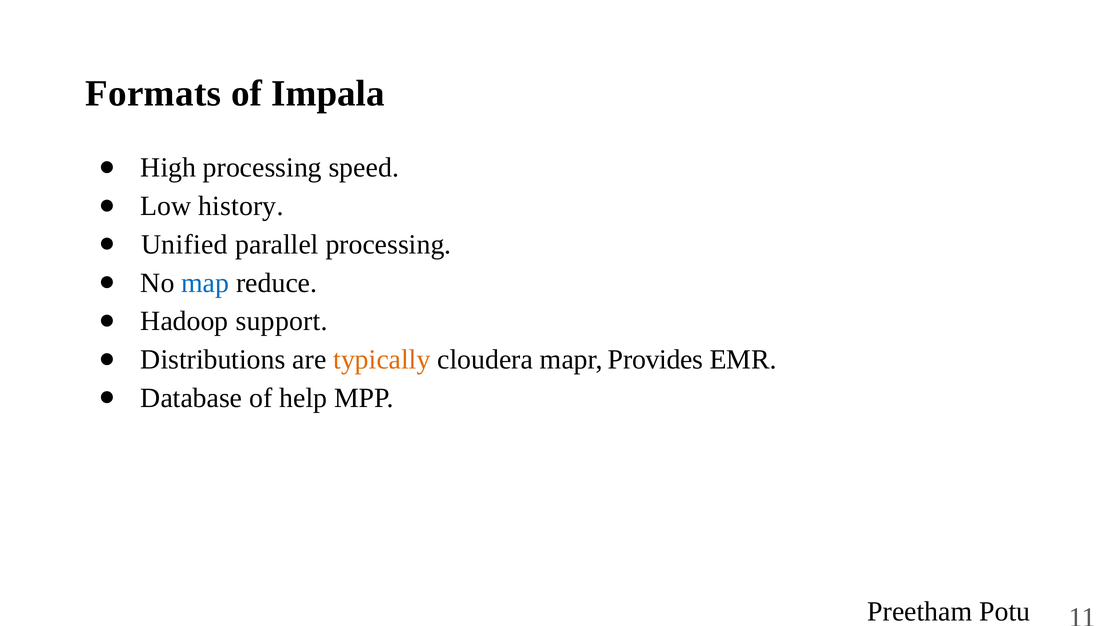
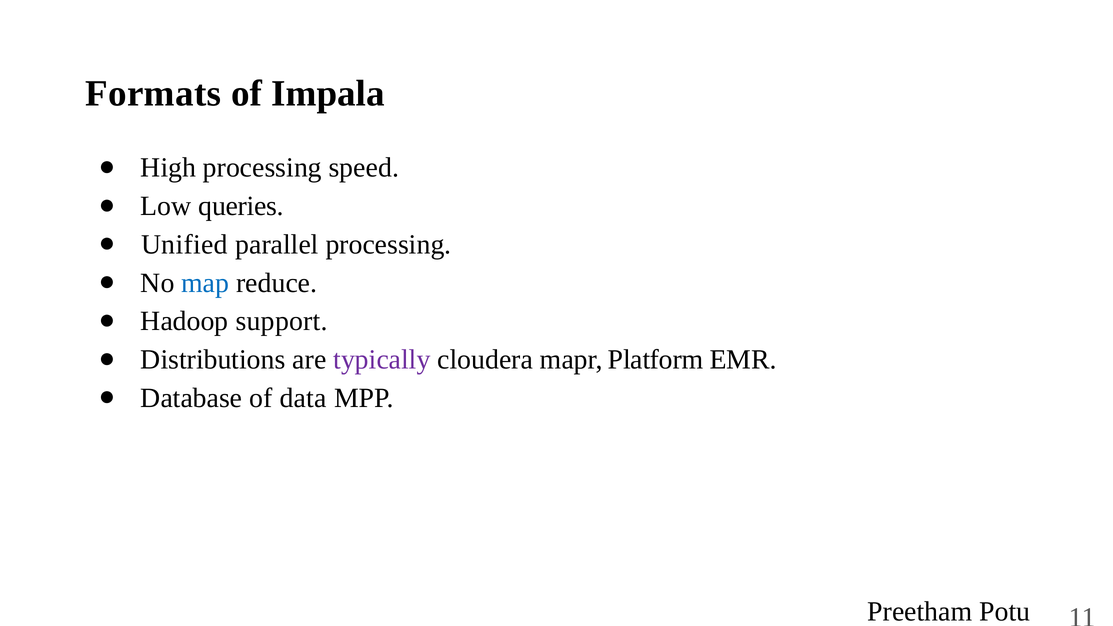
history: history -> queries (241, 206)
typically colour: orange -> purple (382, 360)
Provides: Provides -> Platform (656, 360)
help: help -> data (303, 398)
